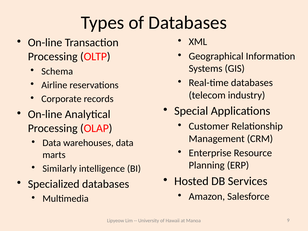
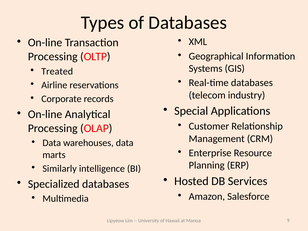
Schema: Schema -> Treated (57, 71)
